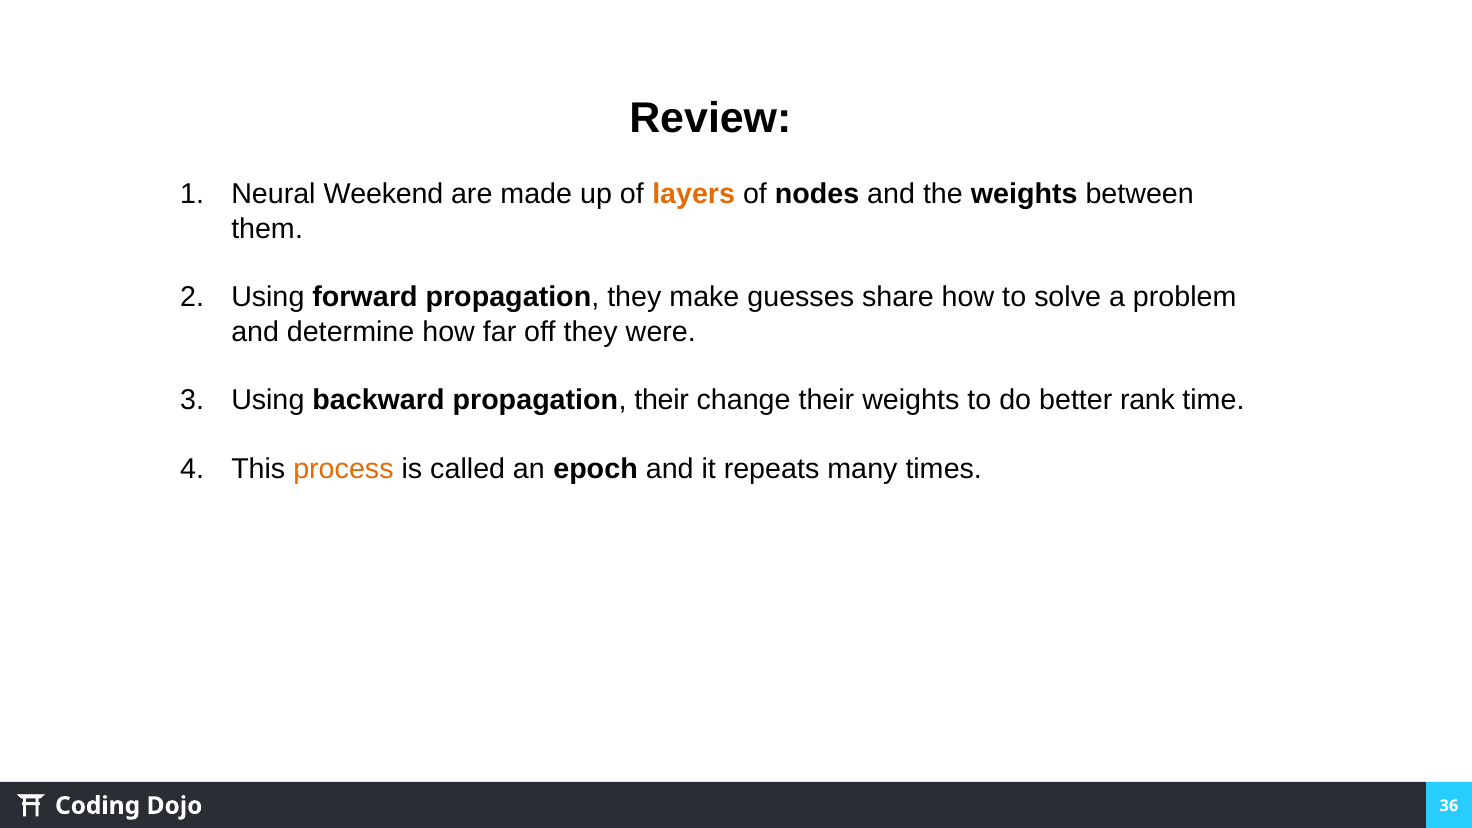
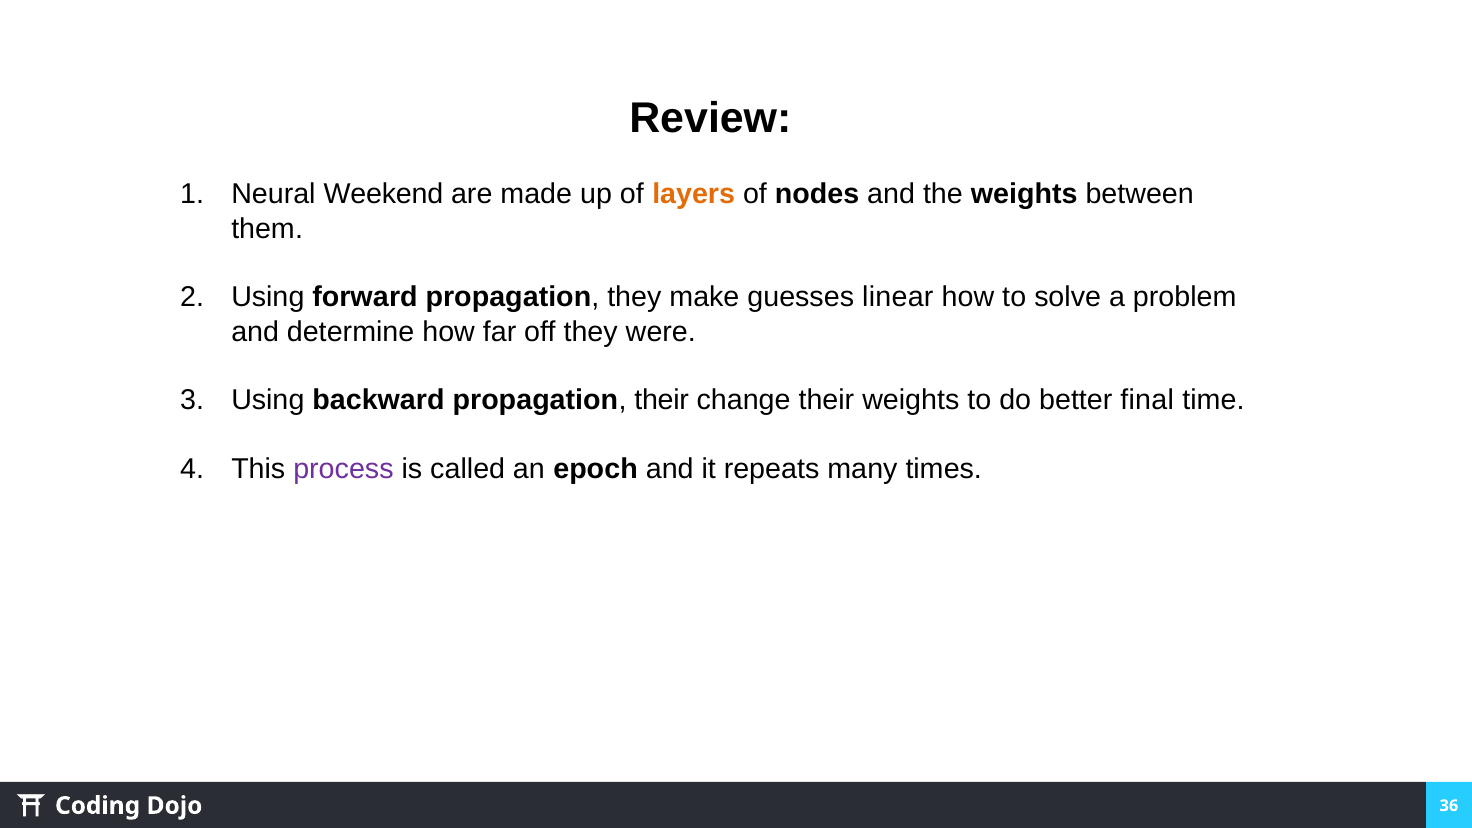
share: share -> linear (898, 297)
rank: rank -> final (1147, 400)
process colour: orange -> purple (343, 469)
